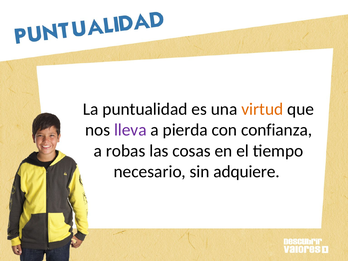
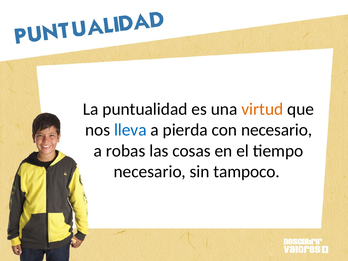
lleva colour: purple -> blue (130, 130)
con confianza: confianza -> necesario (277, 130)
adquiere: adquiere -> tampoco (247, 172)
